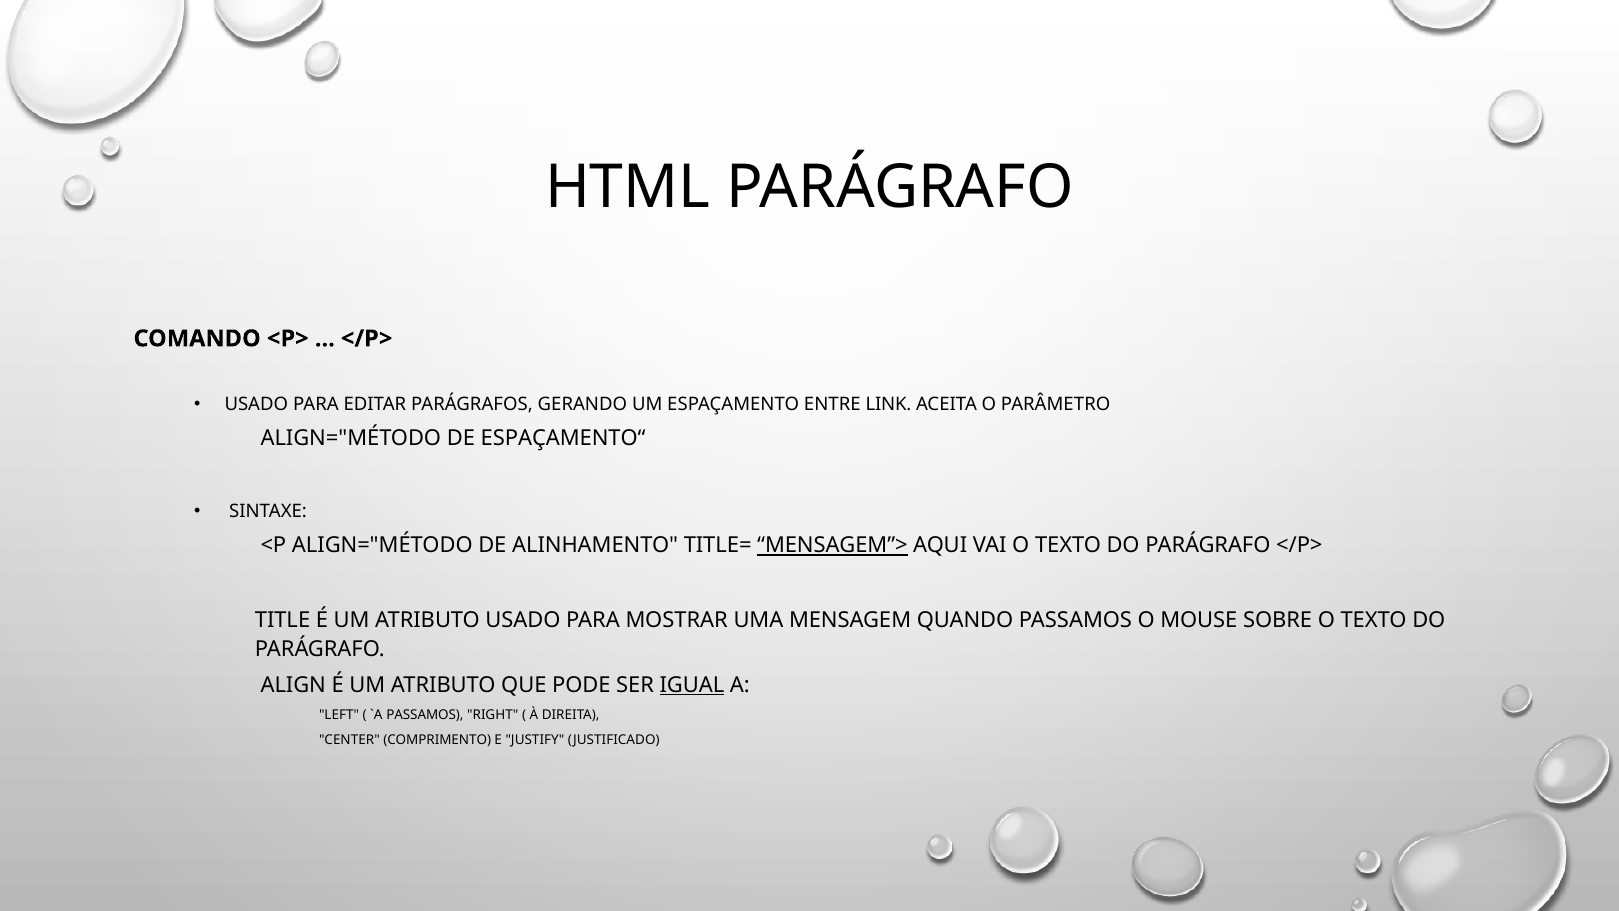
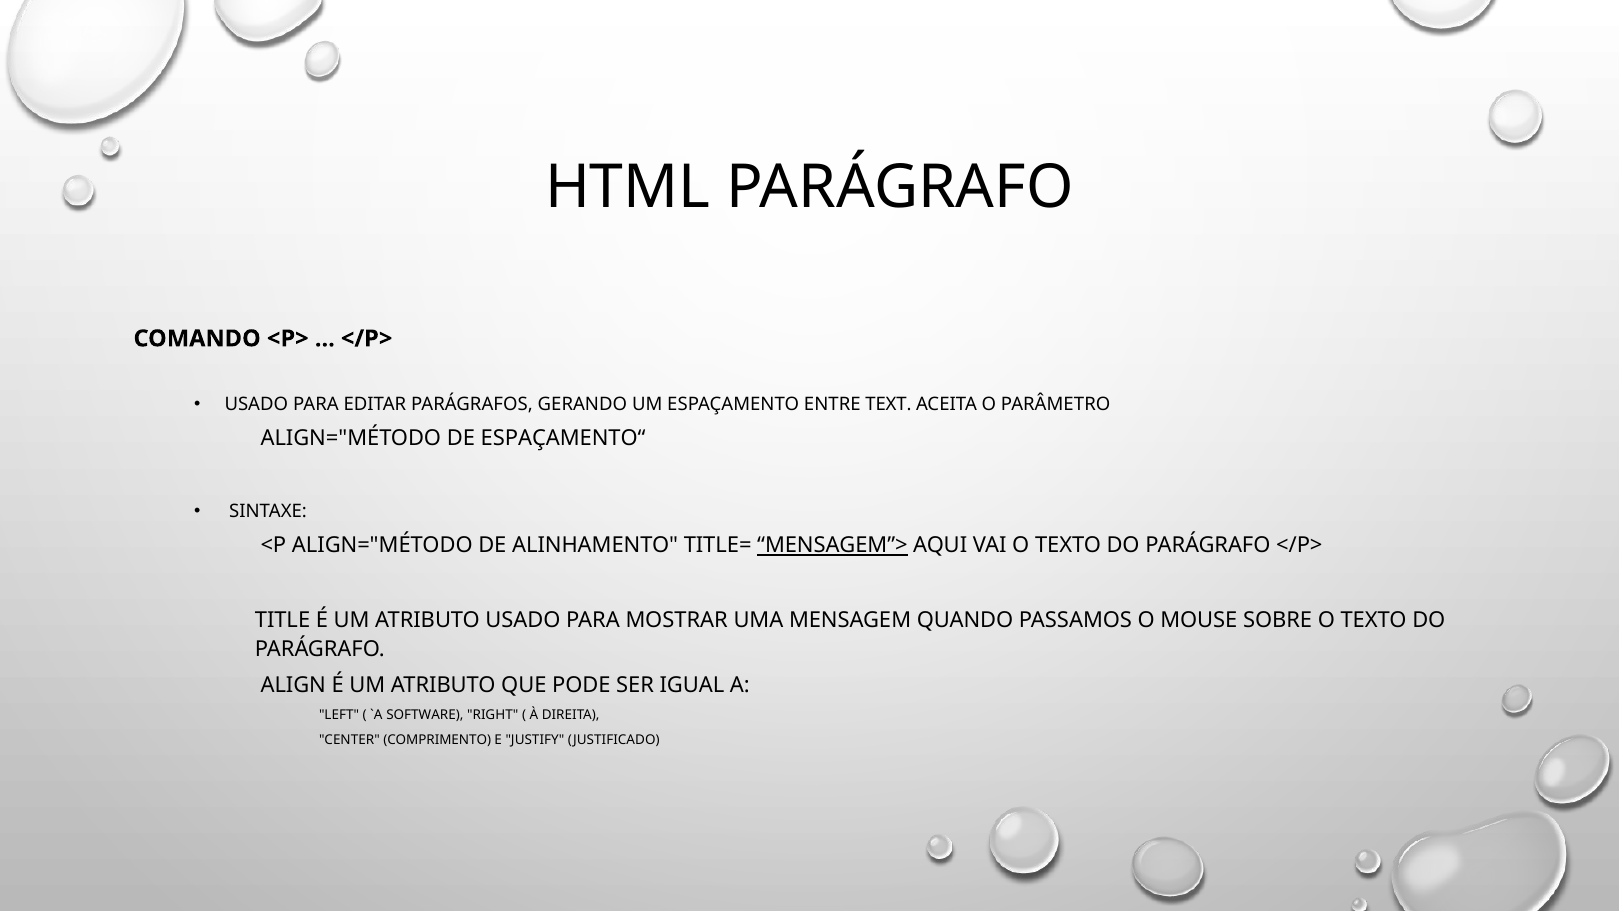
LINK: LINK -> TEXT (888, 404)
IGUAL underline: present -> none (692, 685)
PASSAMOS: PASSAMOS -> SOFTWARE (425, 714)
